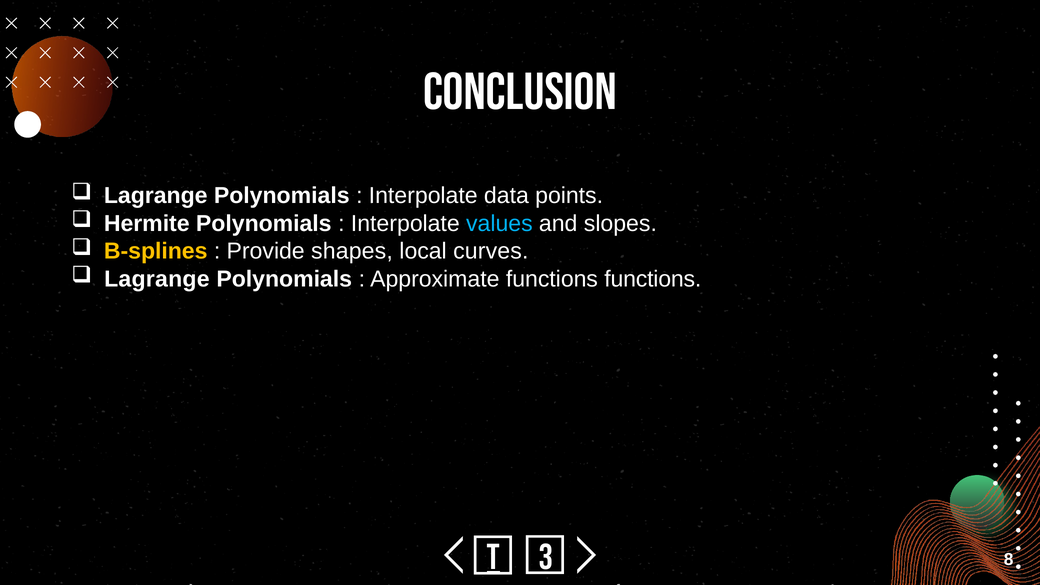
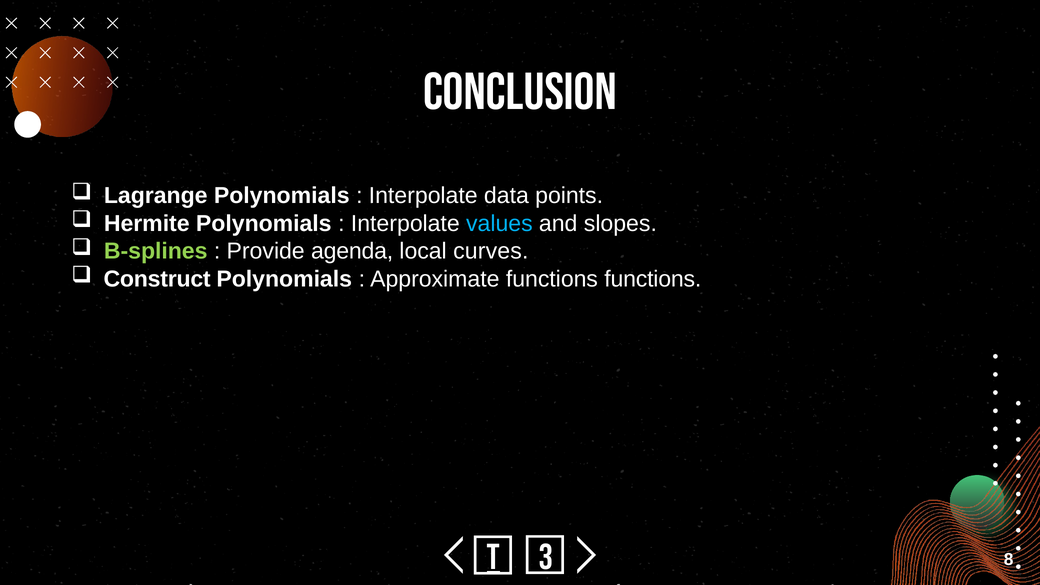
B-splines colour: yellow -> light green (156, 251)
shapes: shapes -> agenda (352, 251)
Lagrange: Lagrange -> Construct (157, 279)
